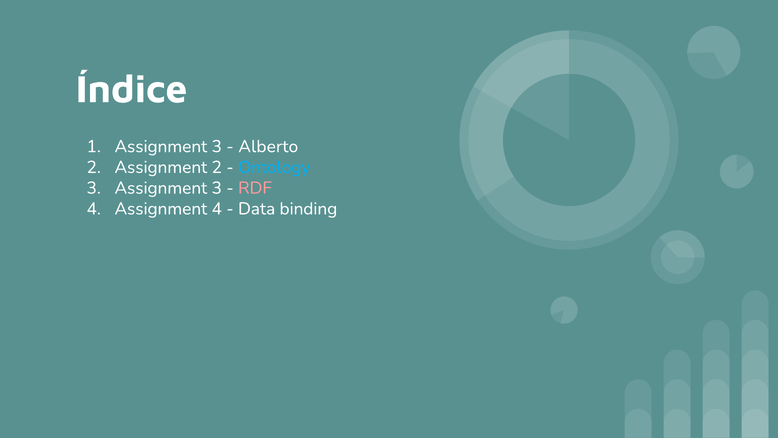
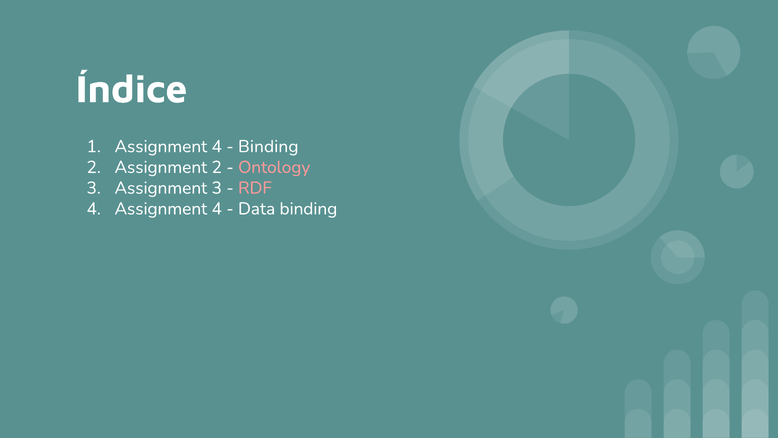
1 Assignment 3: 3 -> 4 (217, 146)
Alberto: Alberto -> Binding (268, 146)
Ontology colour: light blue -> pink (274, 167)
